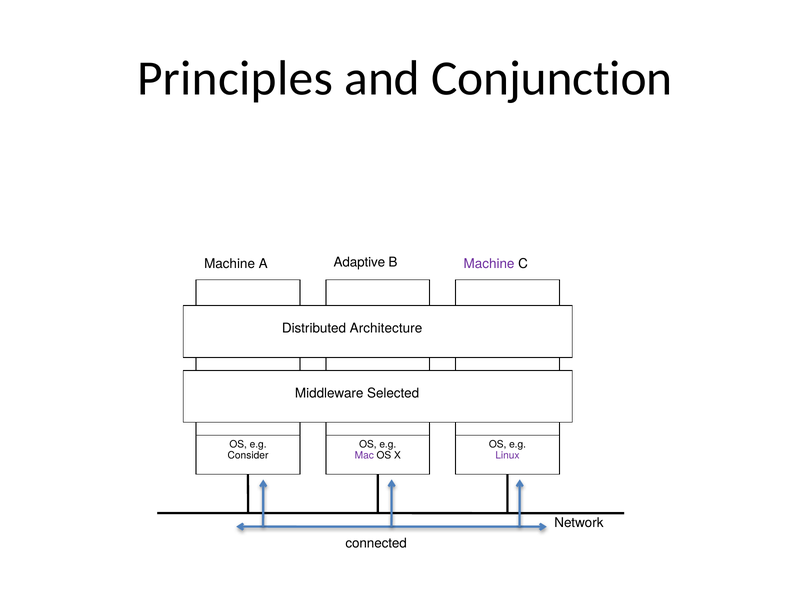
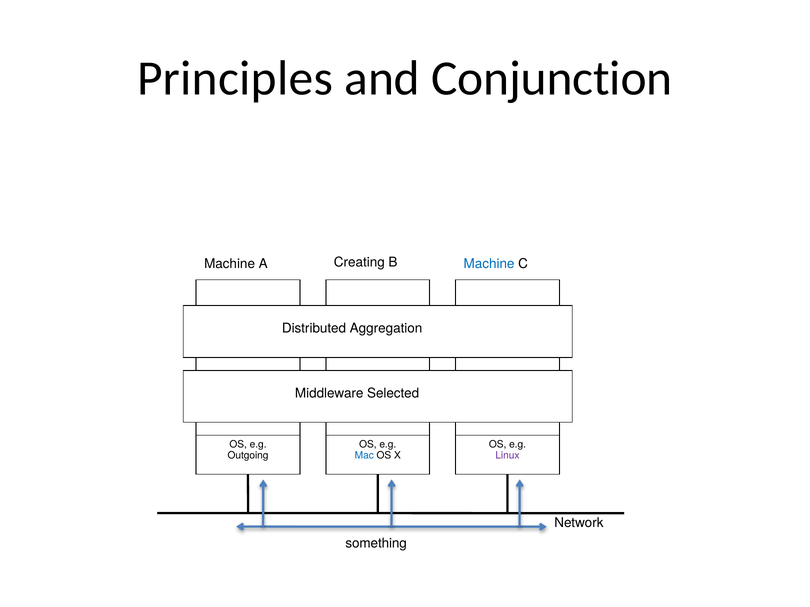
Adaptive: Adaptive -> Creating (359, 263)
Machine colour: purple -> blue (489, 264)
Architecture: Architecture -> Aggregation (386, 329)
Consider: Consider -> Outgoing (248, 456)
Mac colour: purple -> blue (364, 456)
connected: connected -> something (376, 544)
